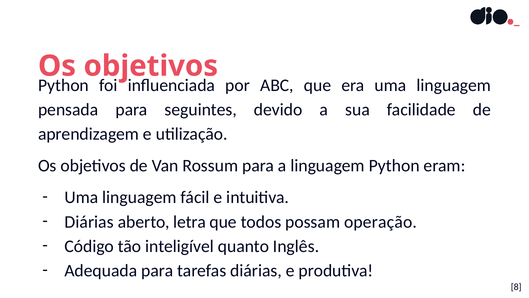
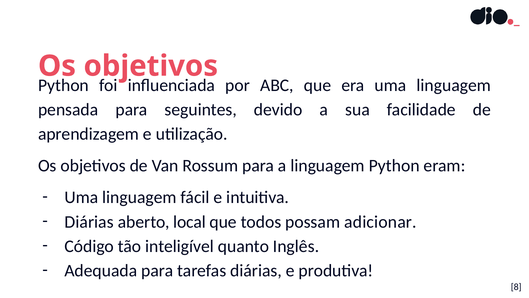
letra: letra -> local (190, 222)
operação: operação -> adicionar (381, 222)
